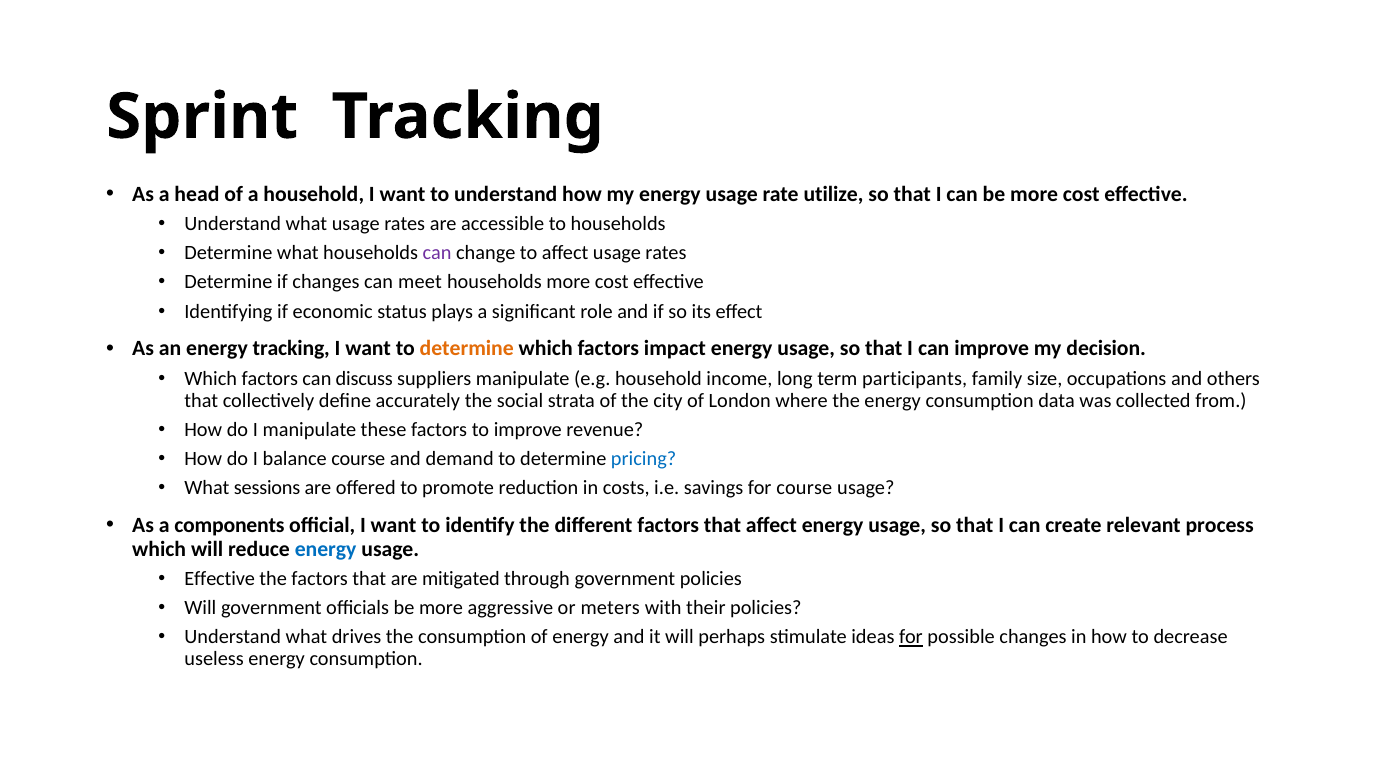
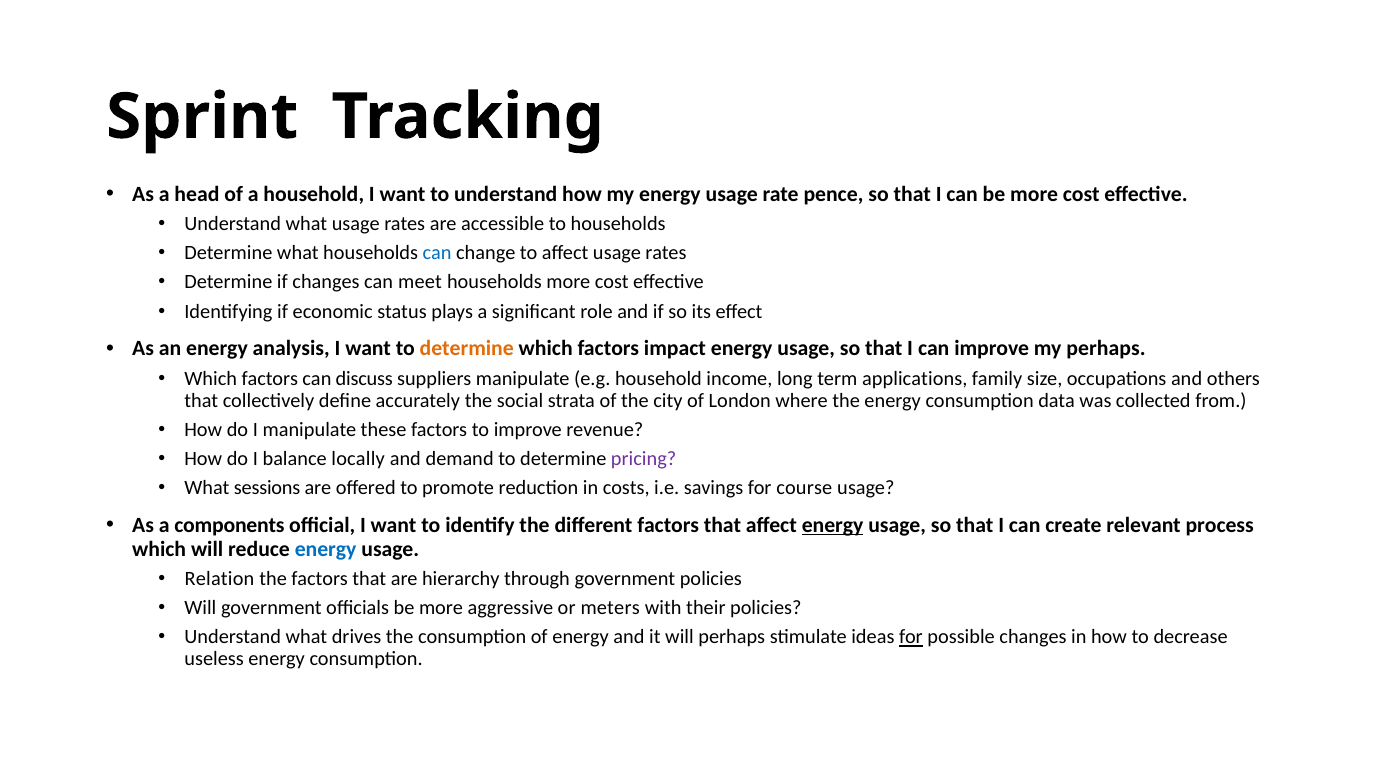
utilize: utilize -> pence (833, 194)
can colour: purple -> blue (437, 253)
energy tracking: tracking -> analysis (291, 349)
my decision: decision -> perhaps (1106, 349)
participants: participants -> applications (915, 379)
balance course: course -> locally (358, 459)
pricing colour: blue -> purple (644, 459)
energy underline: none -> present (833, 525)
Effective: Effective -> Relation (219, 579)
mitigated: mitigated -> hierarchy (461, 579)
